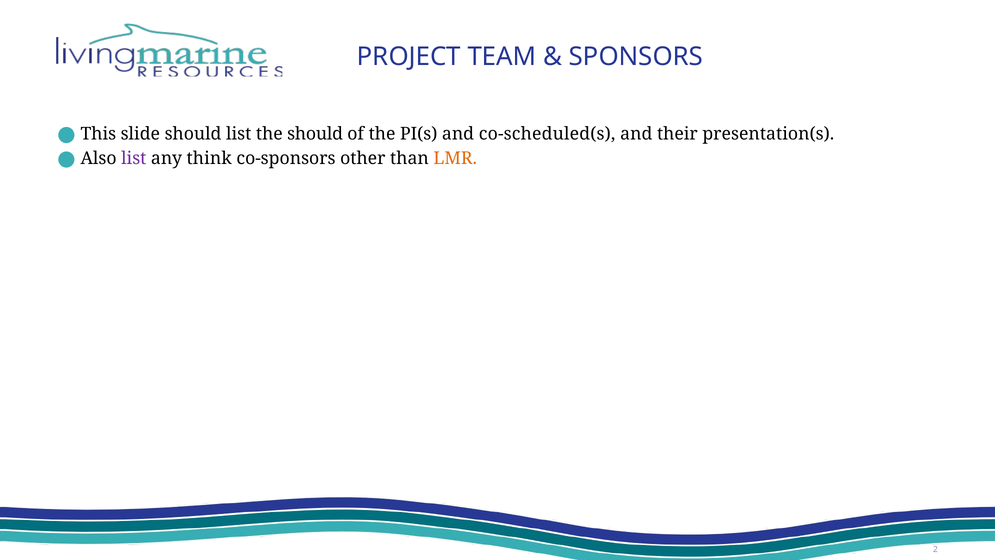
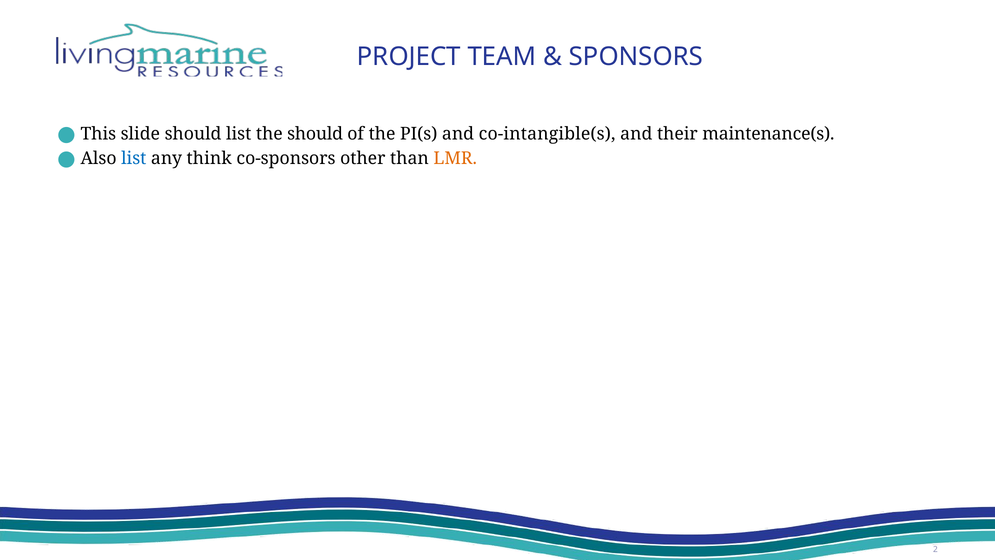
co-scheduled(s: co-scheduled(s -> co-intangible(s (547, 134)
presentation(s: presentation(s -> maintenance(s (768, 134)
list colour: purple -> blue (134, 158)
